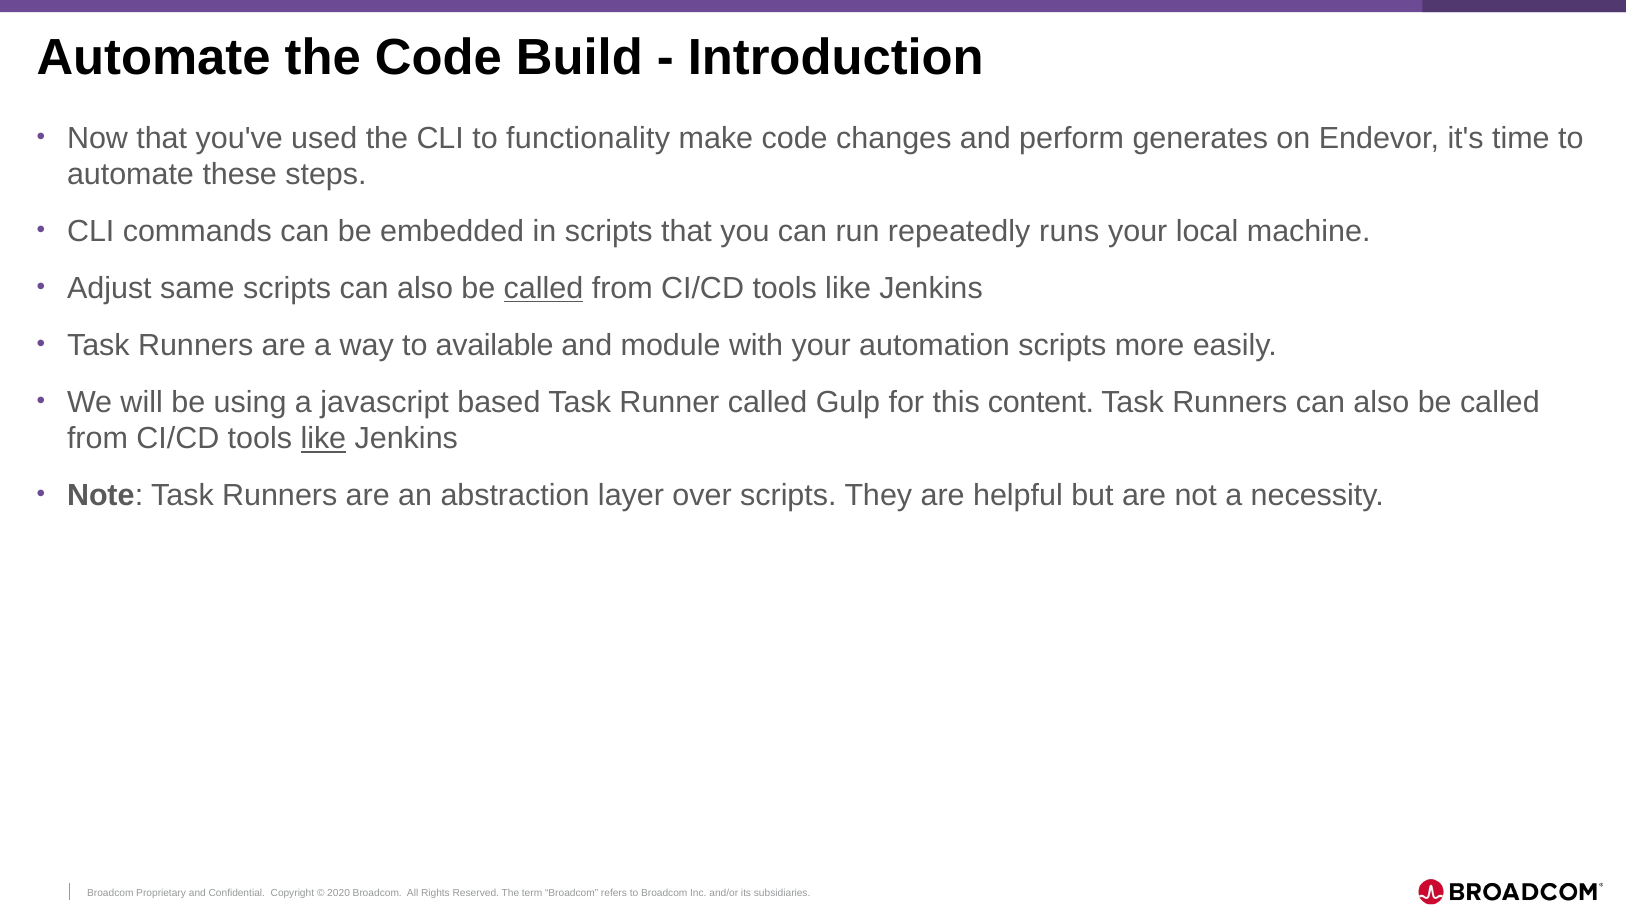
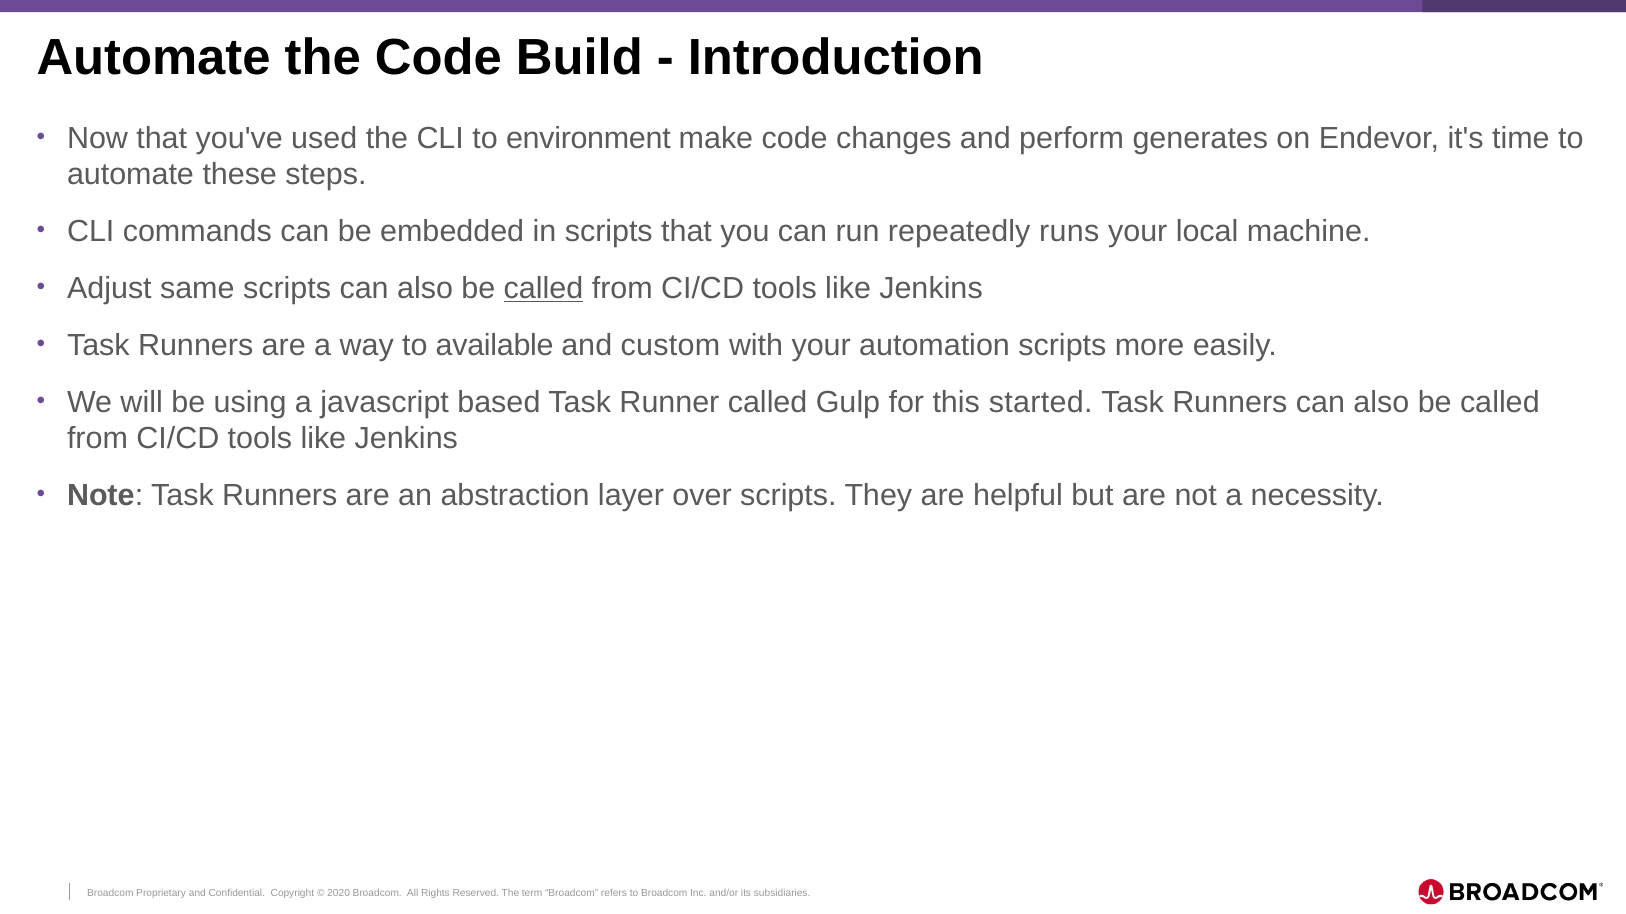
functionality: functionality -> environment (588, 138)
module: module -> custom (670, 346)
content: content -> started (1041, 402)
like underline: present -> none (323, 439)
